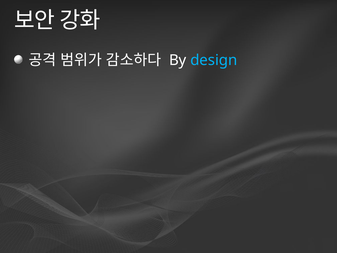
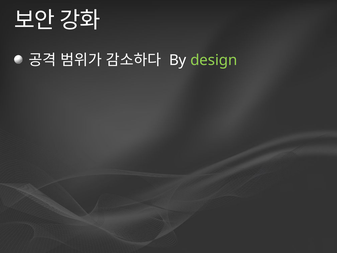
design colour: light blue -> light green (214, 60)
